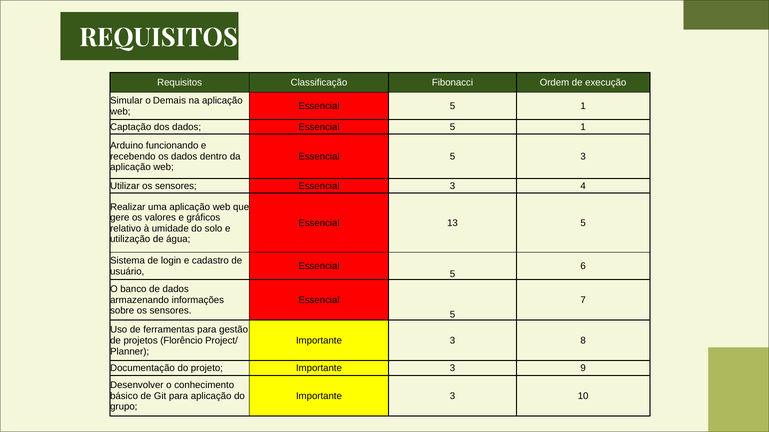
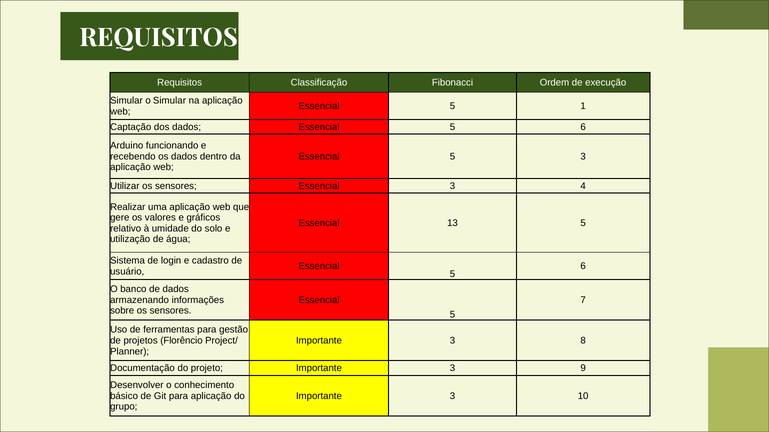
o Demais: Demais -> Simular (169, 101)
dados Essencial 5 1: 1 -> 6 (583, 127)
